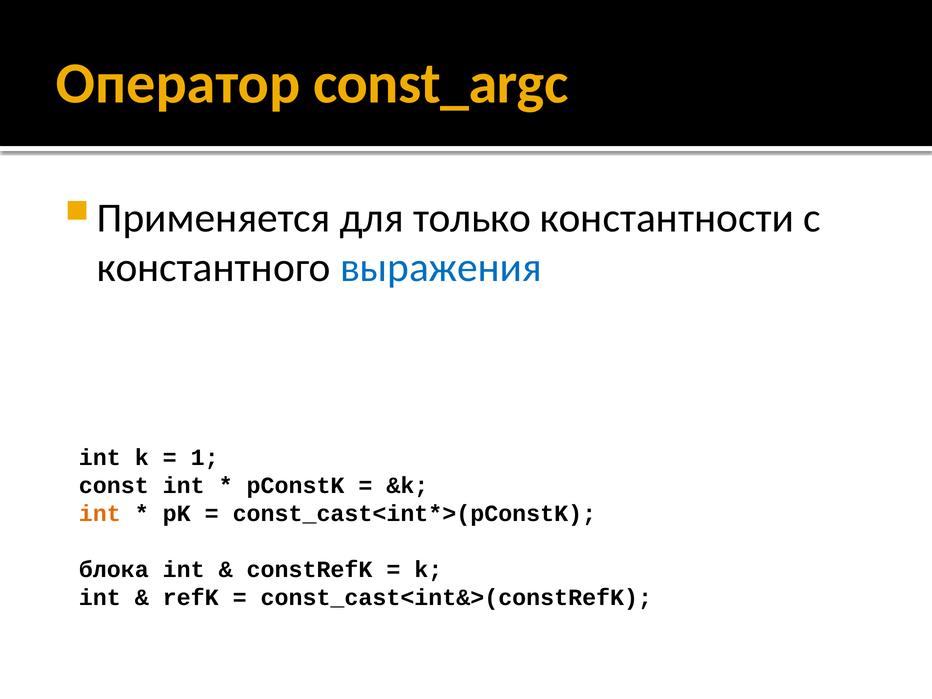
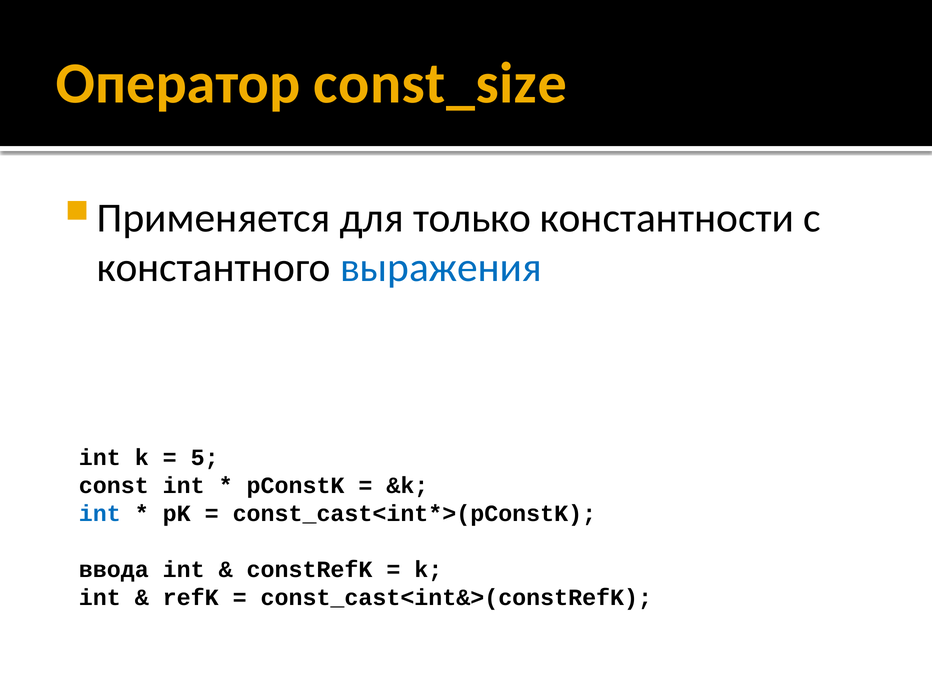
const_argc: const_argc -> const_size (440, 84)
1: 1 -> 5 (205, 458)
int colour: orange -> blue (100, 514)
блока: блока -> ввода (114, 570)
